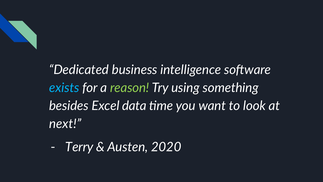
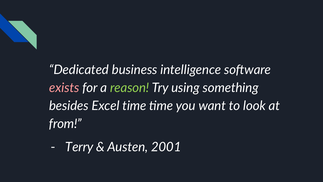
exists colour: light blue -> pink (64, 88)
Excel data: data -> time (134, 106)
next: next -> from (65, 124)
2020: 2020 -> 2001 (166, 147)
